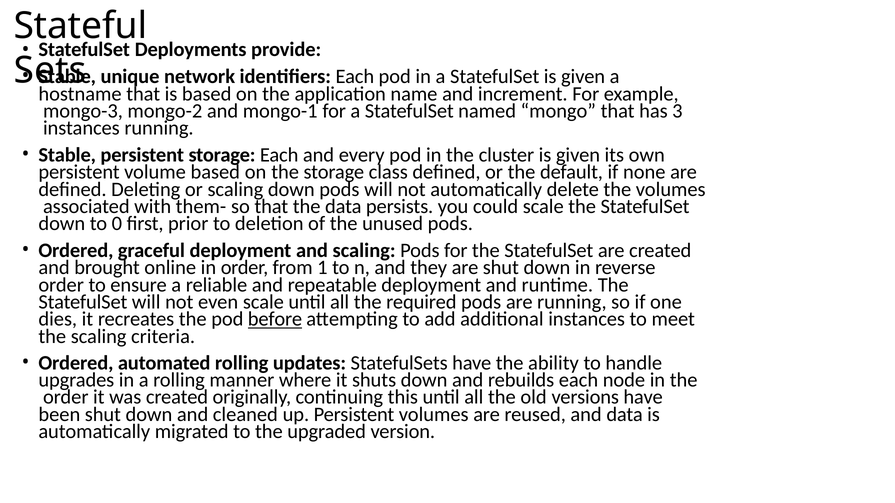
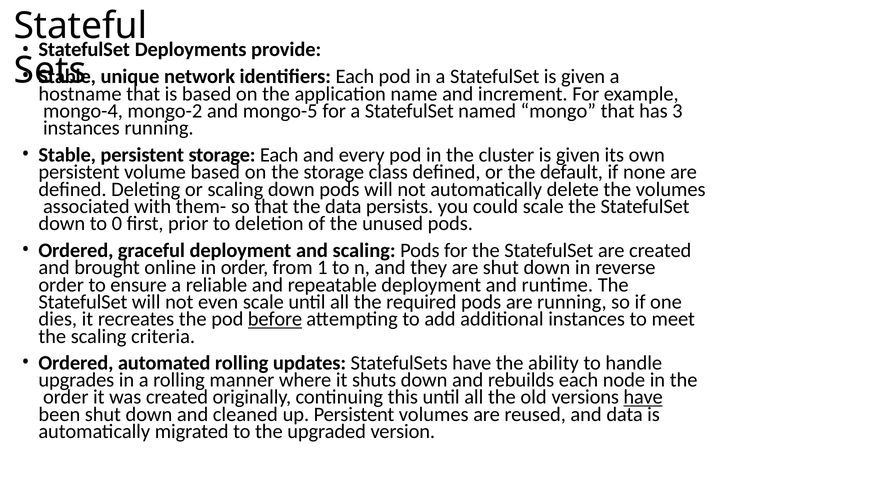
mongo-3: mongo-3 -> mongo-4 (83, 111)
mongo-1: mongo-1 -> mongo-5 (280, 111)
have underline: none -> present (643, 398)
